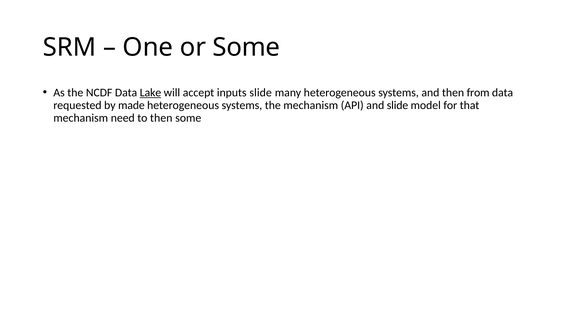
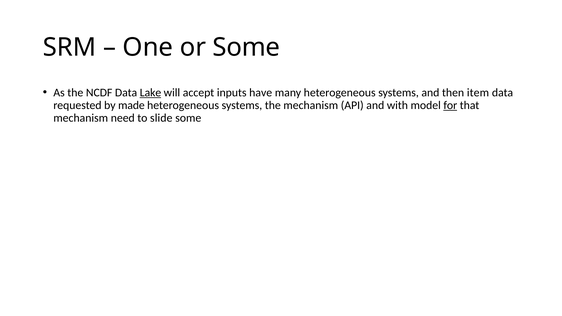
inputs slide: slide -> have (261, 93)
from: from -> item (478, 93)
and slide: slide -> with (397, 105)
for underline: none -> present (450, 105)
to then: then -> slide (161, 118)
